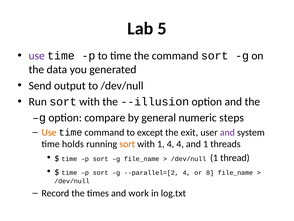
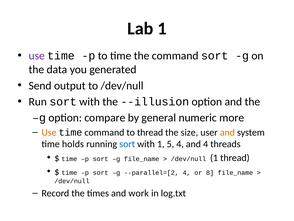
Lab 5: 5 -> 1 (162, 28)
steps: steps -> more (232, 117)
to except: except -> thread (150, 132)
exit: exit -> size (189, 132)
and colour: purple -> orange (227, 132)
sort colour: orange -> blue (127, 144)
1 4: 4 -> 5 (170, 144)
and 1: 1 -> 4 (206, 144)
